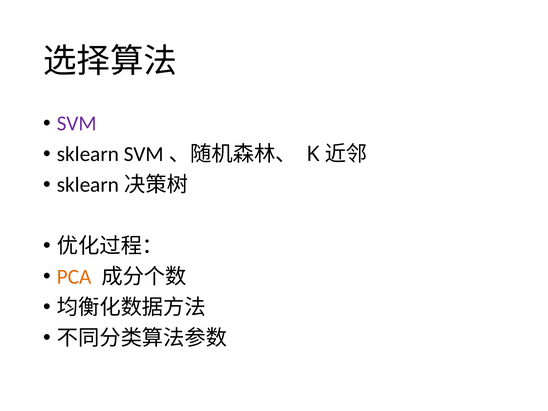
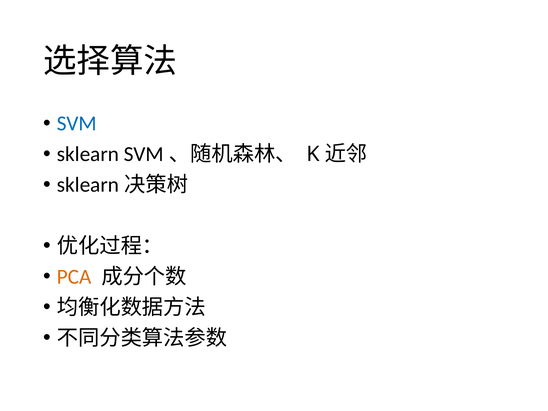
SVM colour: purple -> blue (77, 124)
